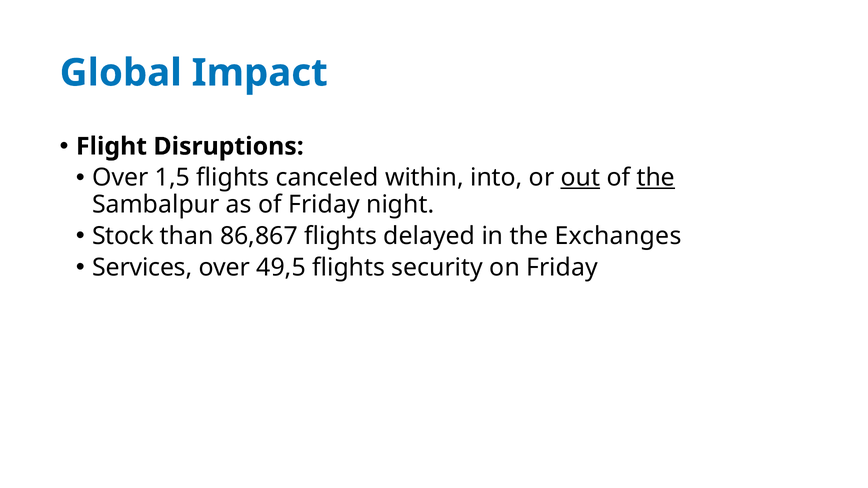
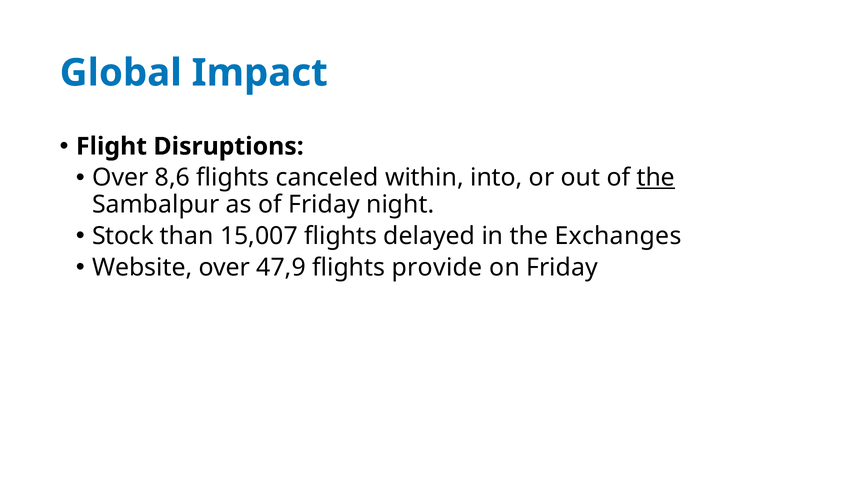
1,5: 1,5 -> 8,6 (172, 178)
out underline: present -> none (580, 178)
86,867: 86,867 -> 15,007 (259, 236)
Services: Services -> Website (142, 267)
49,5: 49,5 -> 47,9 (281, 267)
security: security -> provide (437, 267)
